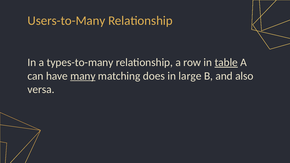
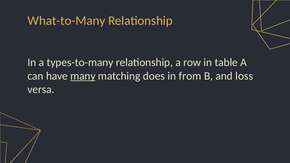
Users-to-Many: Users-to-Many -> What-to-Many (66, 21)
table underline: present -> none (226, 62)
large: large -> from (190, 76)
also: also -> loss (244, 76)
